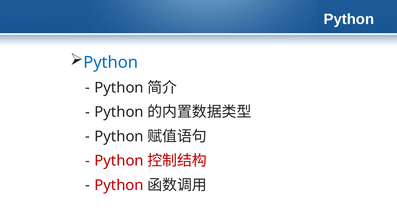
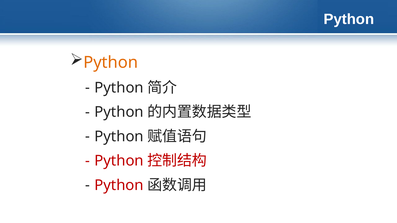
Python colour: blue -> orange (111, 63)
